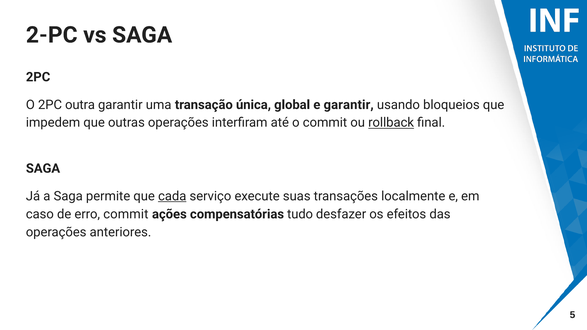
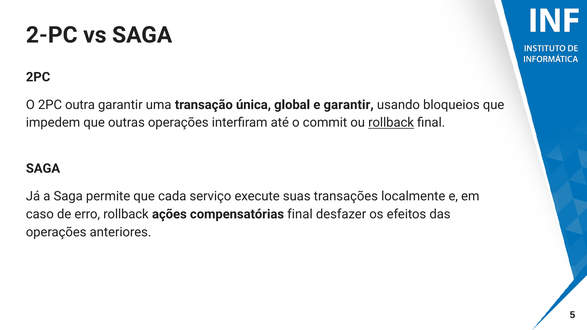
cada underline: present -> none (172, 196)
erro commit: commit -> rollback (126, 214)
compensatórias tudo: tudo -> final (300, 214)
